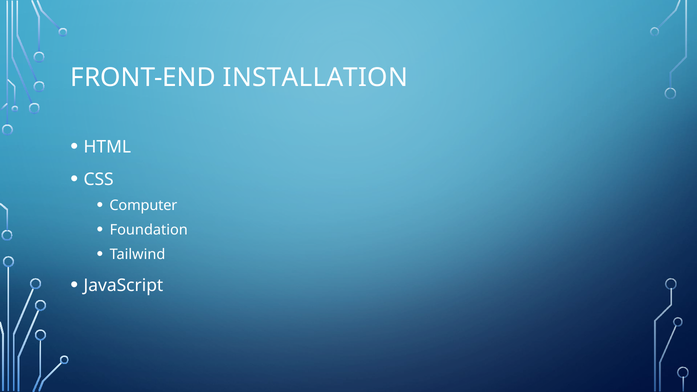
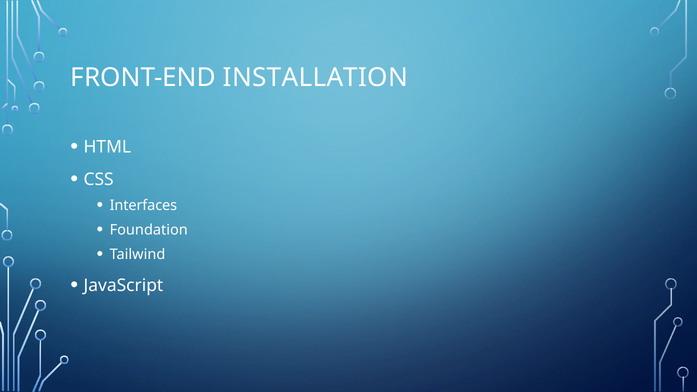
Computer: Computer -> Interfaces (143, 206)
